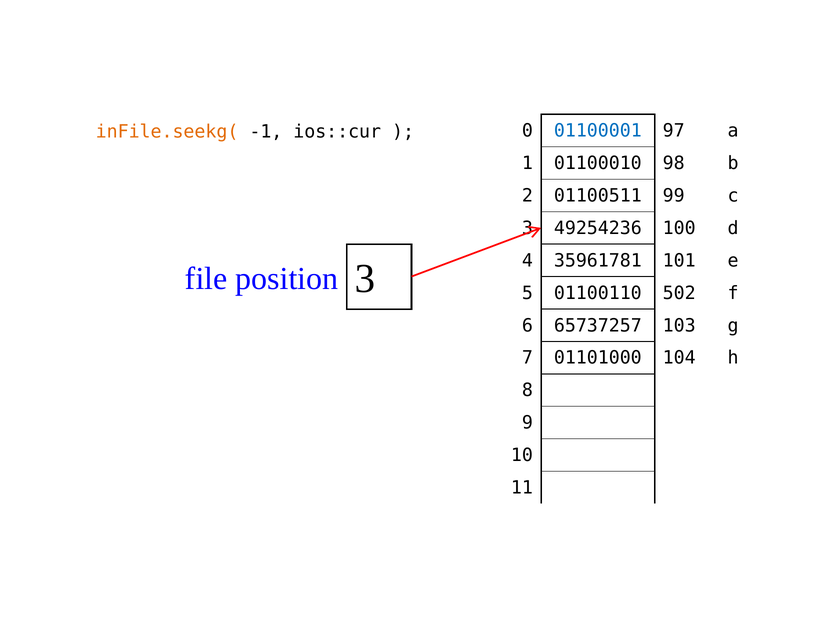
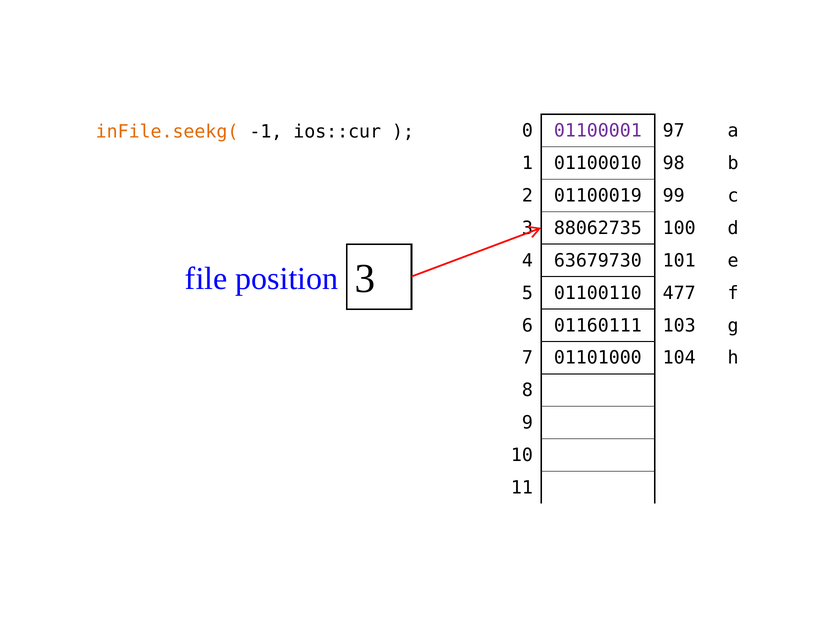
01100001 colour: blue -> purple (598, 131)
01100511: 01100511 -> 01100019 (598, 196)
49254236: 49254236 -> 88062735 (598, 228)
35961781: 35961781 -> 63679730 (598, 260)
502: 502 -> 477 (679, 293)
65737257: 65737257 -> 01160111 (598, 325)
